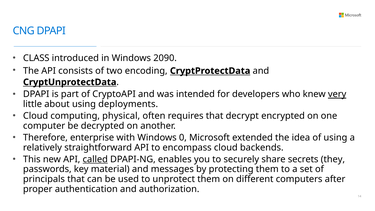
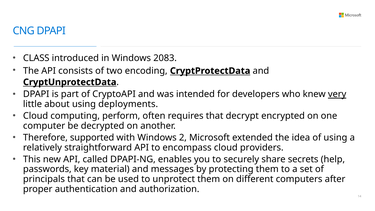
2090: 2090 -> 2083 (165, 58)
physical: physical -> perform (121, 116)
enterprise: enterprise -> supported (92, 138)
0: 0 -> 2 (183, 138)
backends: backends -> providers (262, 147)
called underline: present -> none (95, 159)
they: they -> help (333, 159)
